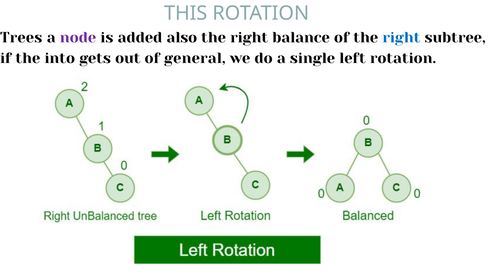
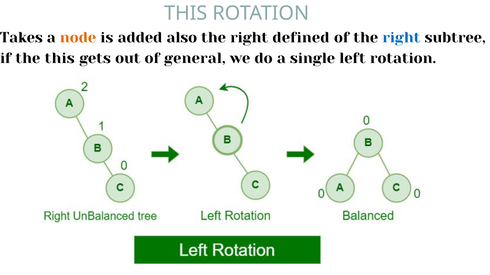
Trees: Trees -> Takes (21, 38)
node colour: purple -> orange (78, 38)
balance: balance -> defined (301, 38)
the into: into -> this (60, 58)
